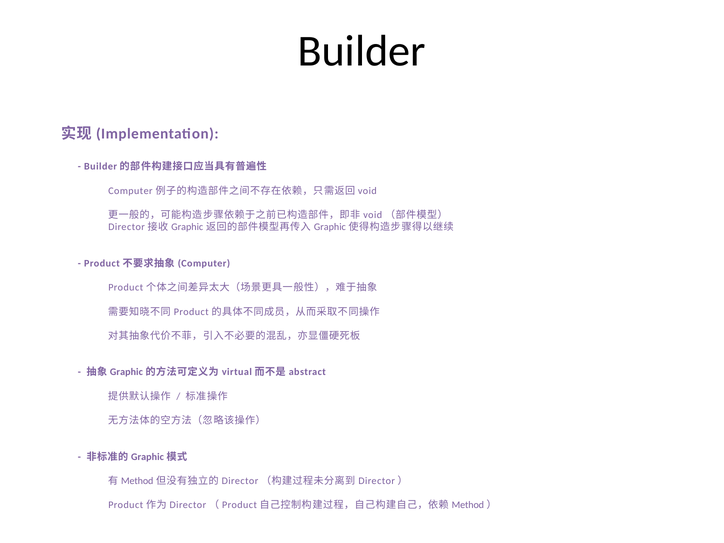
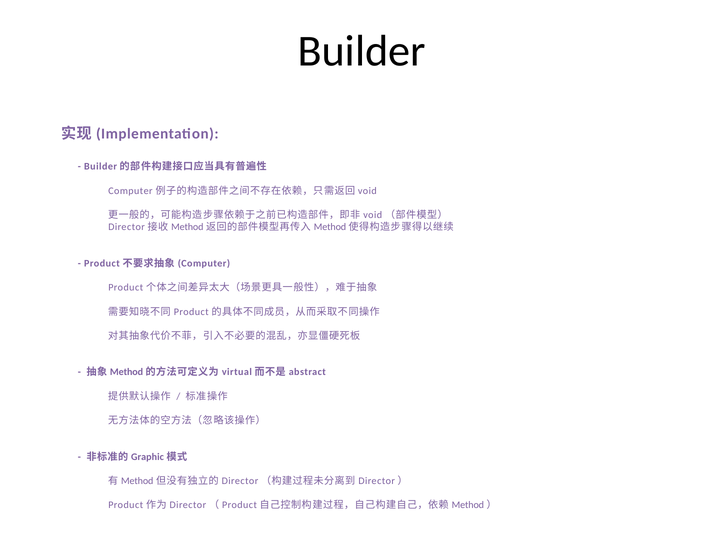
Graphic: Graphic -> Method (187, 227)
Graphic: Graphic -> Method (330, 227)
Graphic: Graphic -> Method (127, 372)
